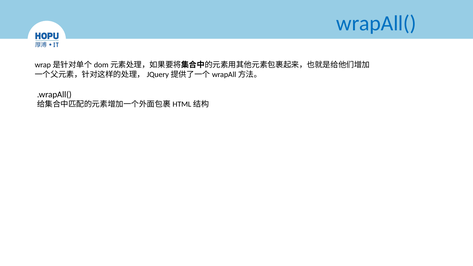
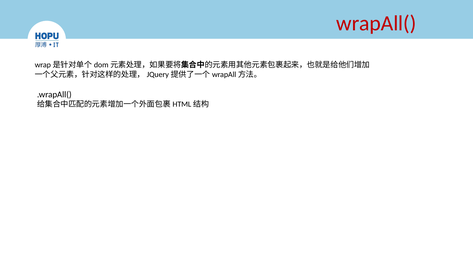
wrapAll( colour: blue -> red (376, 23)
